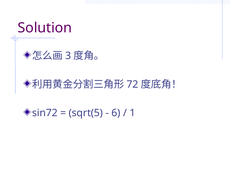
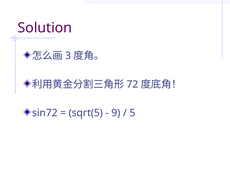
6: 6 -> 9 (116, 113)
1: 1 -> 5 (132, 113)
